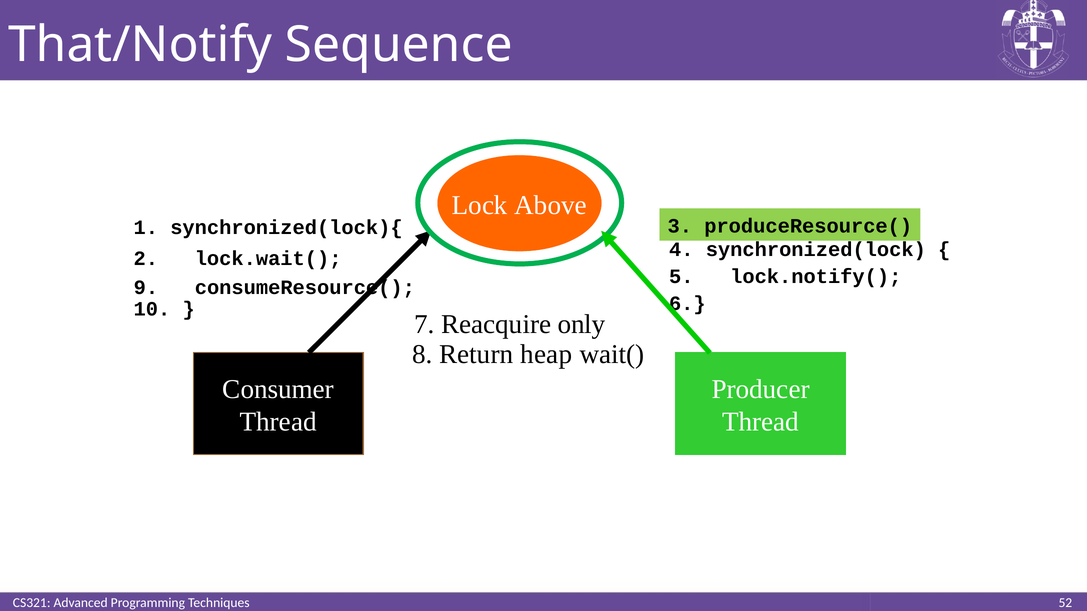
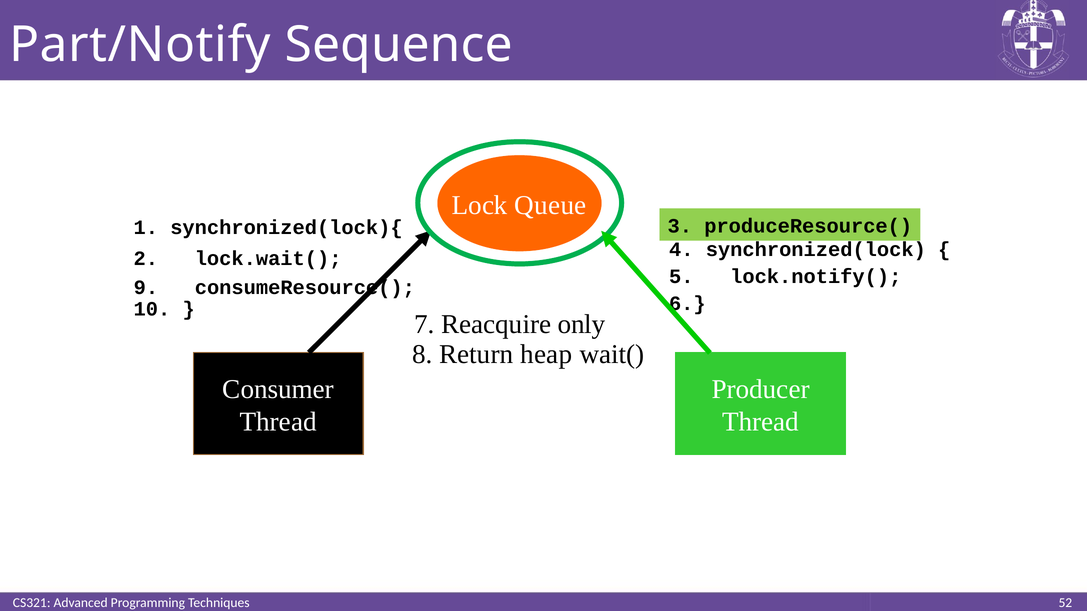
That/Notify: That/Notify -> Part/Notify (140, 45)
Above: Above -> Queue (550, 205)
